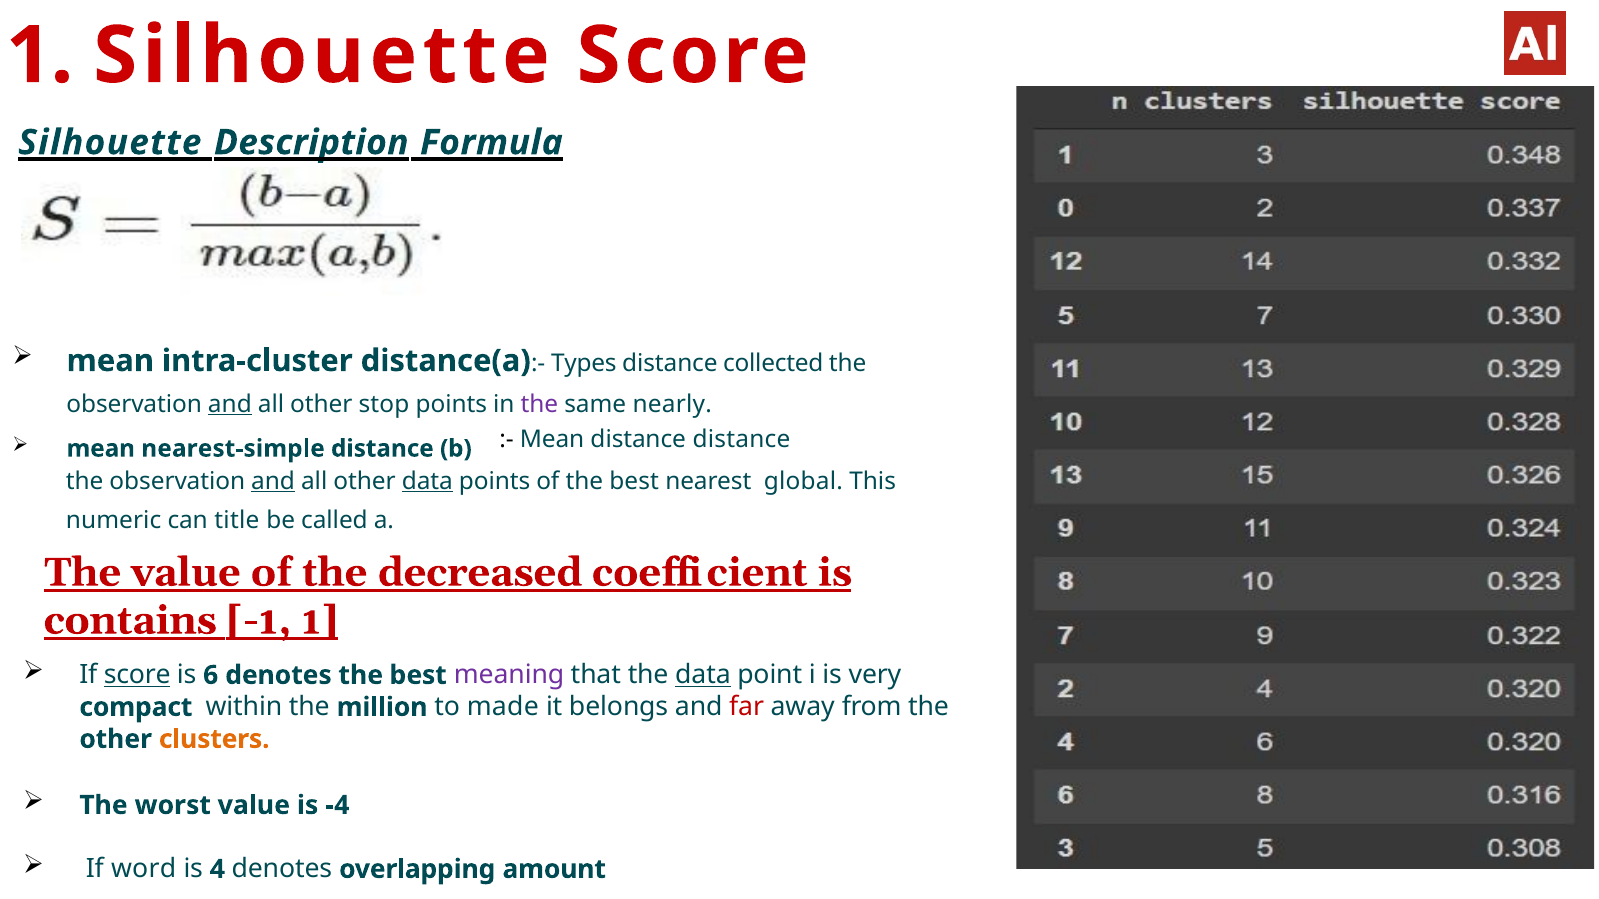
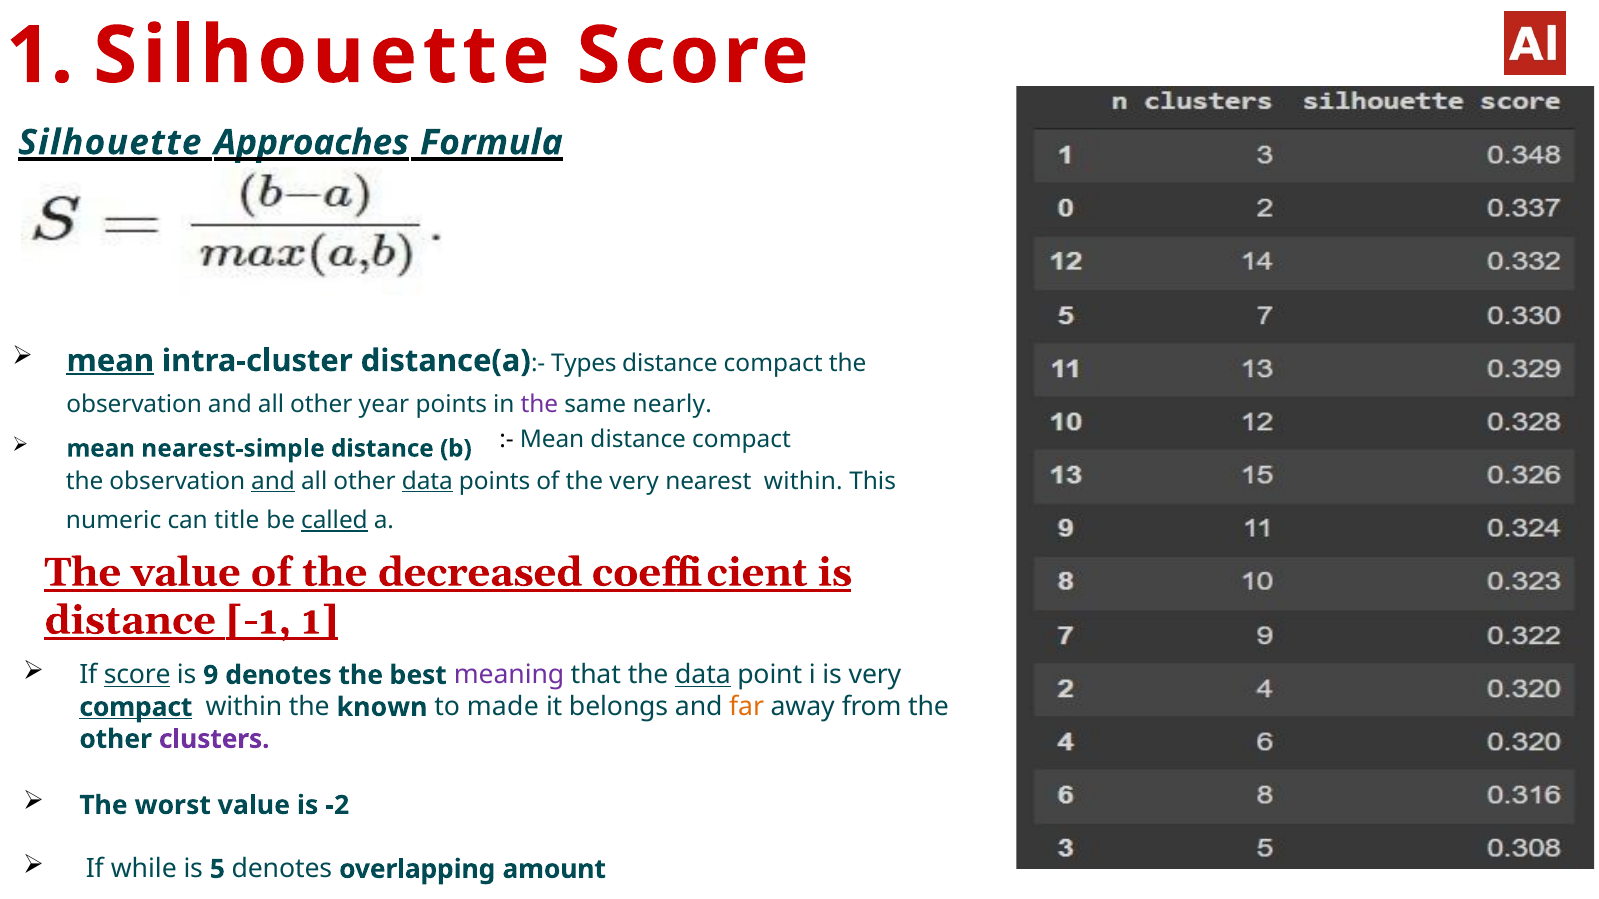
Description: Description -> Approaches (311, 143)
mean underline: none -> present (110, 361)
collected: collected -> compact (773, 363)
and underline: present -> none (230, 404)
stop: stop -> year (384, 404)
Mean distance distance: distance -> compact (742, 439)
of the best: best -> very (634, 481)
nearest global: global -> within (803, 481)
called underline: none -> present (334, 521)
contains: contains -> distance (130, 621)
6: 6 -> 9 (211, 676)
compact underline: none -> present (136, 707)
million: million -> known (382, 707)
far colour: red -> orange (747, 707)
clusters colour: orange -> purple (214, 739)
-4: -4 -> -2 (337, 806)
word: word -> while (144, 870)
4: 4 -> 5 (217, 870)
